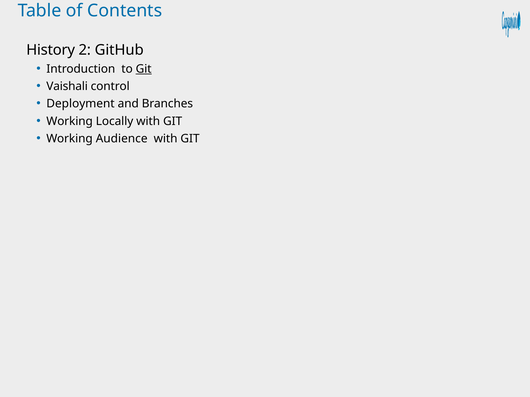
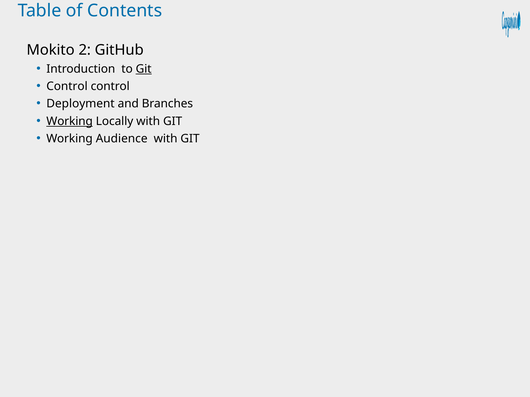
History: History -> Mokito (51, 50)
Vaishali: Vaishali -> Control (67, 86)
Working underline: none -> present (70, 121)
